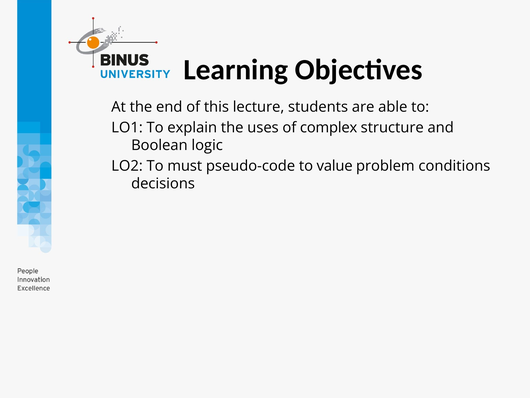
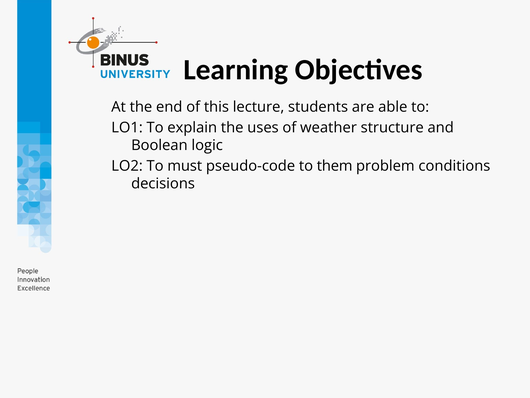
complex: complex -> weather (329, 128)
value: value -> them (335, 166)
